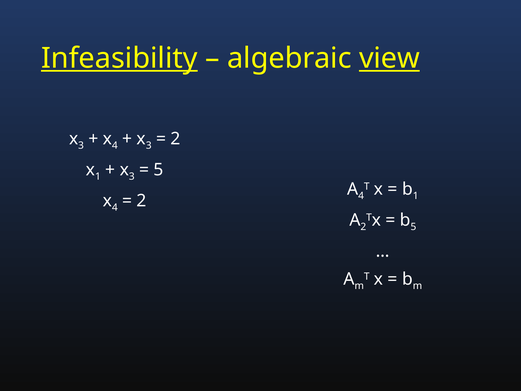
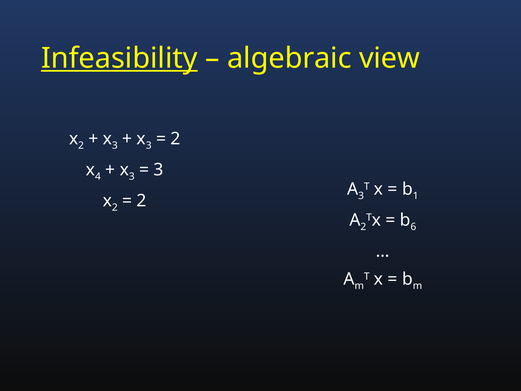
view underline: present -> none (389, 58)
3: 3 -> 2 (81, 146)
4: 4 -> 3 (115, 146)
x 1: 1 -> 4 (98, 177)
5: 5 -> 3 (159, 170)
4: 4 -> 3 (361, 196)
4: 4 -> 2 (115, 207)
5: 5 -> 6 (413, 227)
